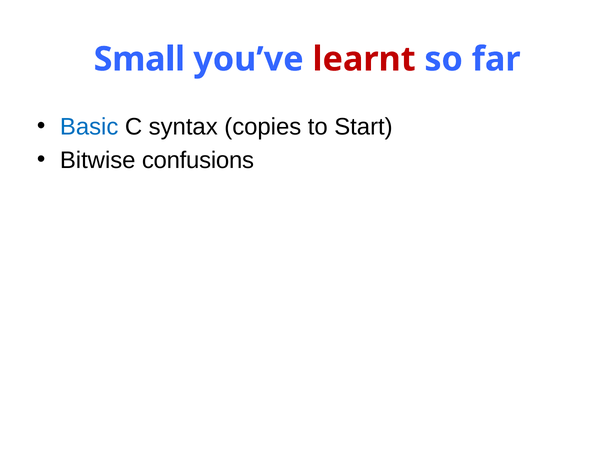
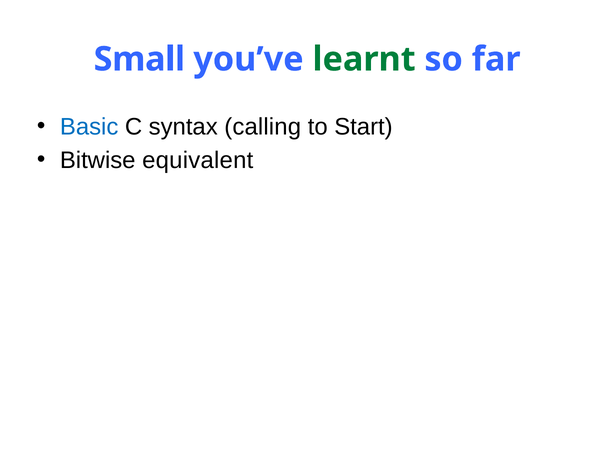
learnt colour: red -> green (364, 59)
copies: copies -> calling (263, 127)
confusions: confusions -> equivalent (198, 160)
